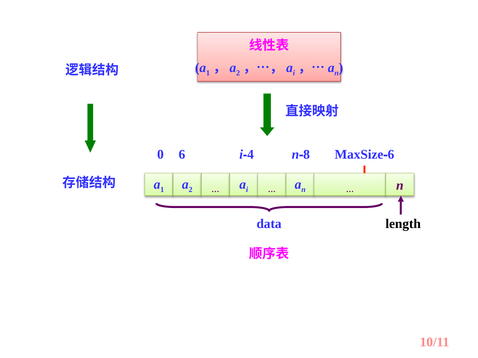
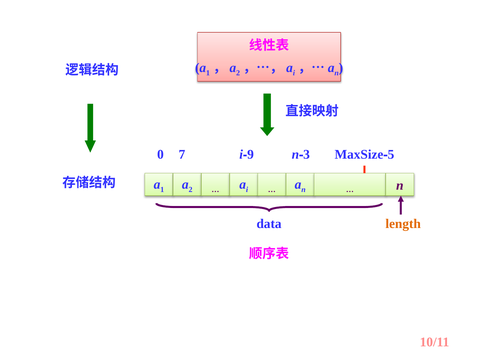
0 6: 6 -> 7 (182, 155)
4: 4 -> 9 (250, 155)
8: 8 -> 3 (307, 155)
6: 6 -> 5 (391, 155)
length colour: black -> orange (403, 224)
